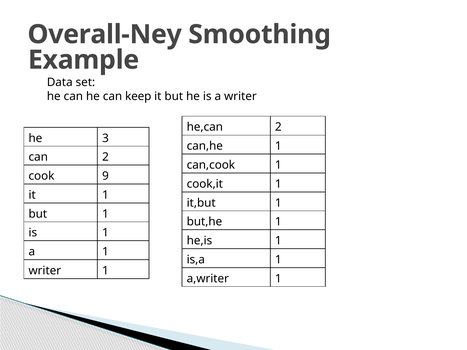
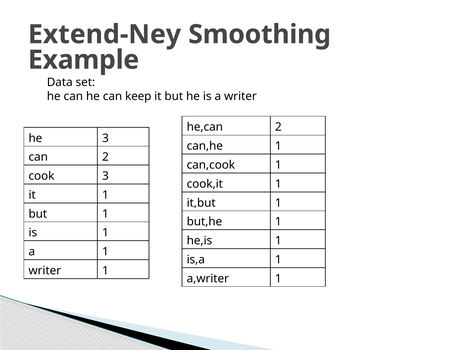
Overall-Ney: Overall-Ney -> Extend-Ney (104, 34)
cook 9: 9 -> 3 (105, 176)
